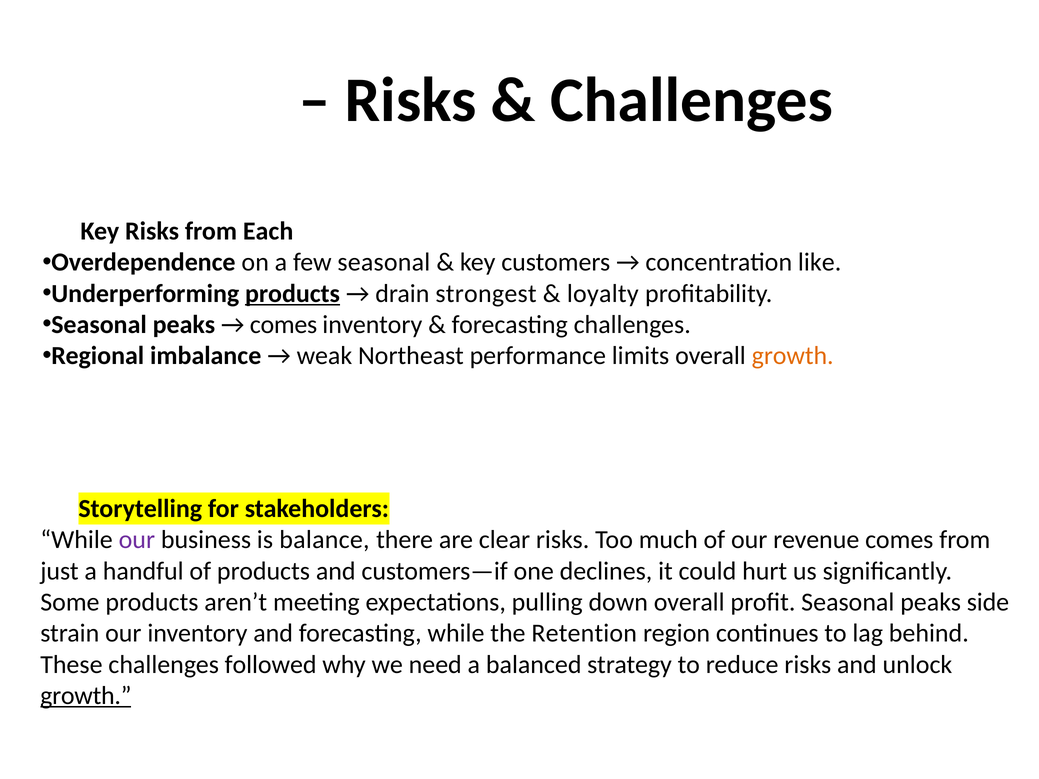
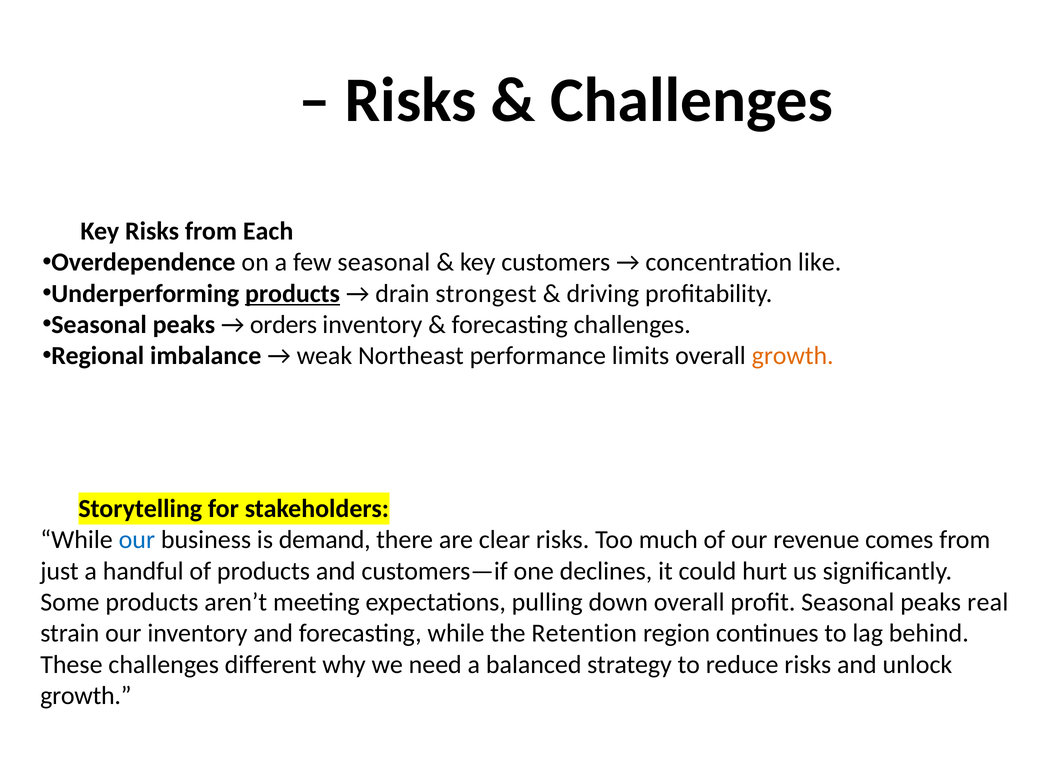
loyalty: loyalty -> driving (603, 294)
comes: comes -> orders (284, 325)
our colour: purple -> blue (137, 540)
balance: balance -> demand (325, 540)
side: side -> real (988, 602)
followed: followed -> different (271, 665)
growth underline: present -> none (86, 696)
